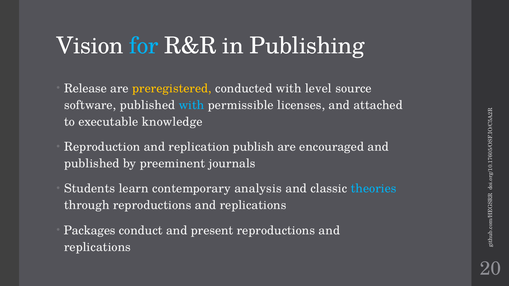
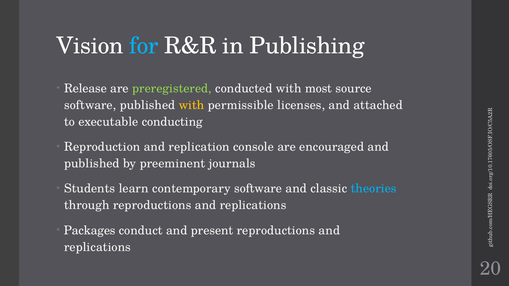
preregistered colour: yellow -> light green (172, 88)
level: level -> most (319, 88)
with colour: light blue -> yellow (192, 105)
knowledge: knowledge -> conducting (172, 122)
publish: publish -> console (254, 147)
contemporary analysis: analysis -> software (258, 189)
